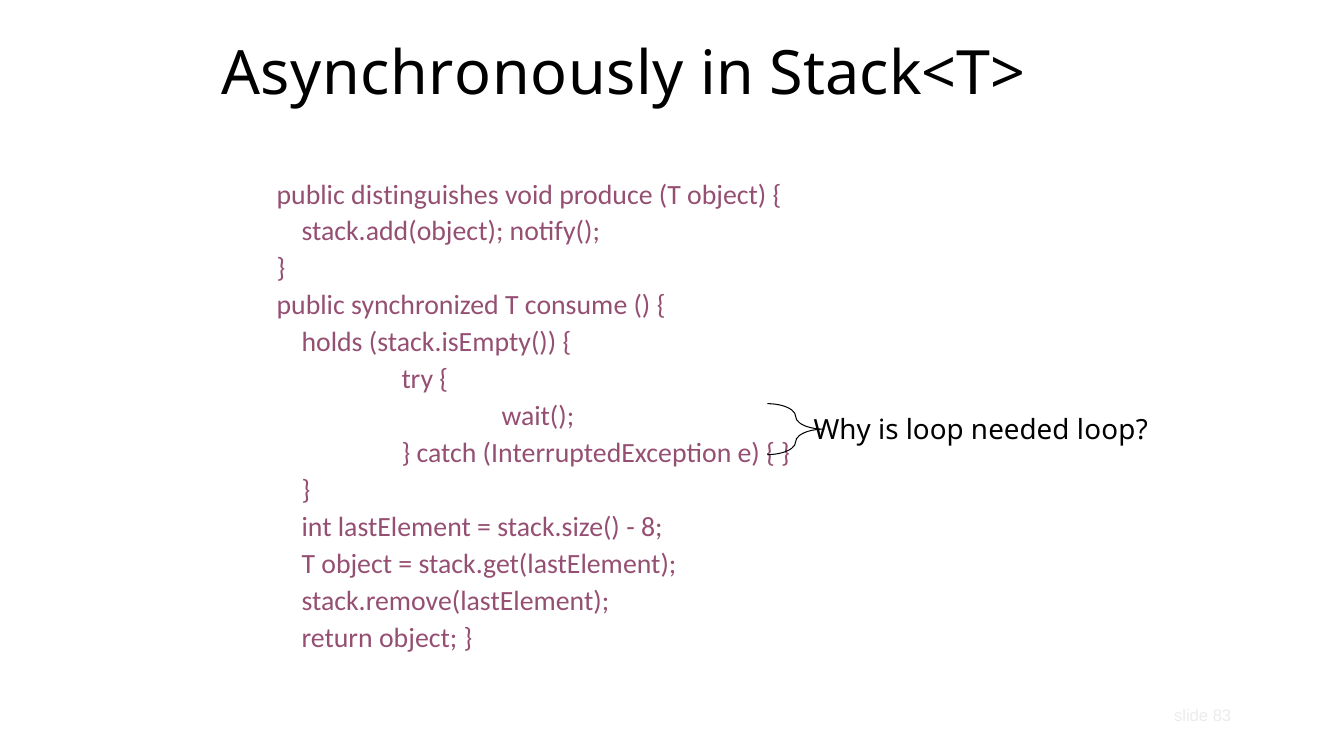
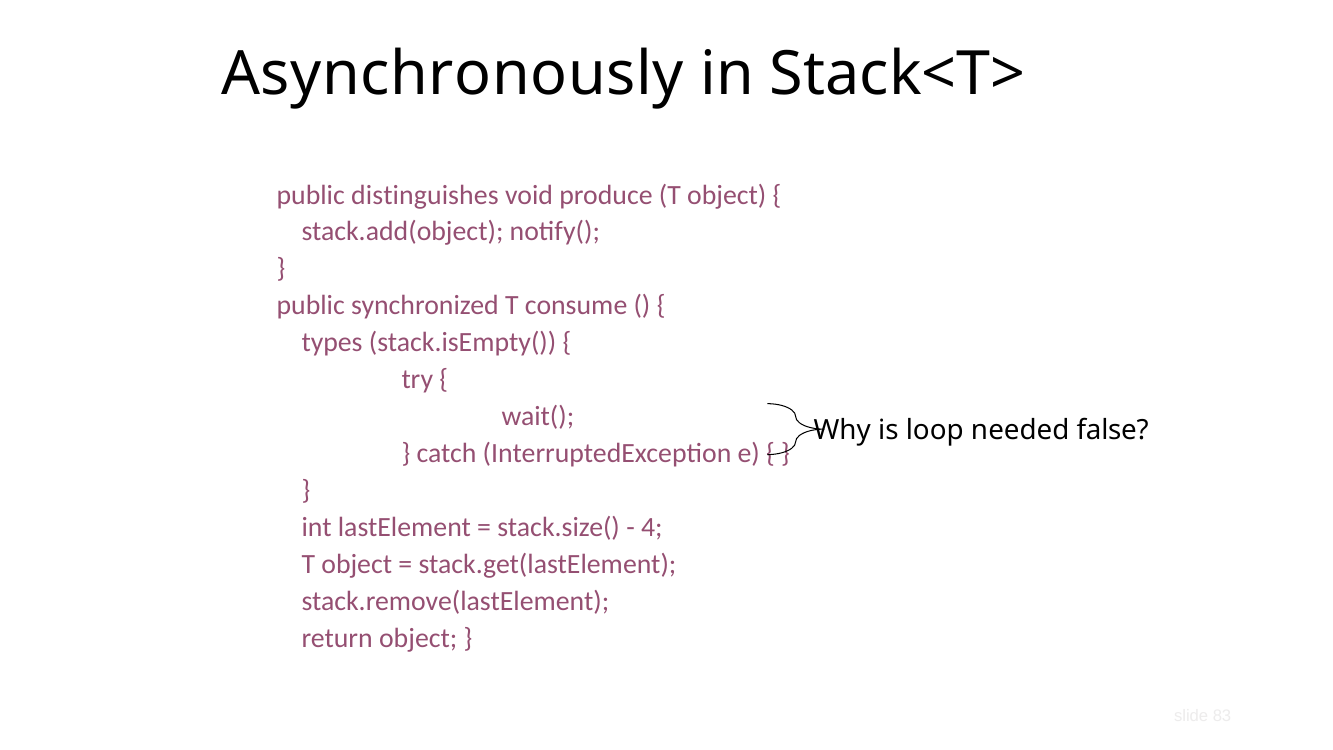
holds: holds -> types (332, 342)
needed loop: loop -> false (1113, 430)
8: 8 -> 4 (652, 527)
